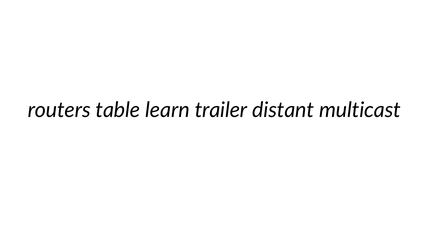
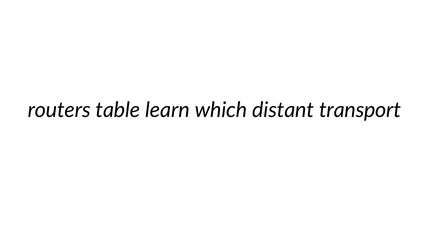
trailer: trailer -> which (221, 110)
multicast: multicast -> transport (360, 110)
